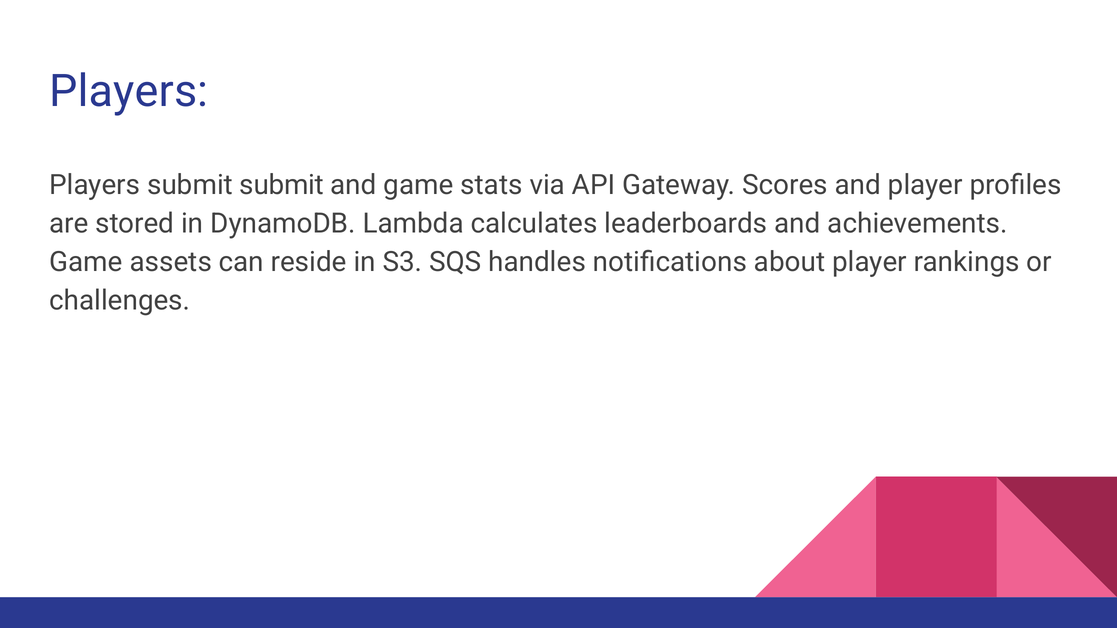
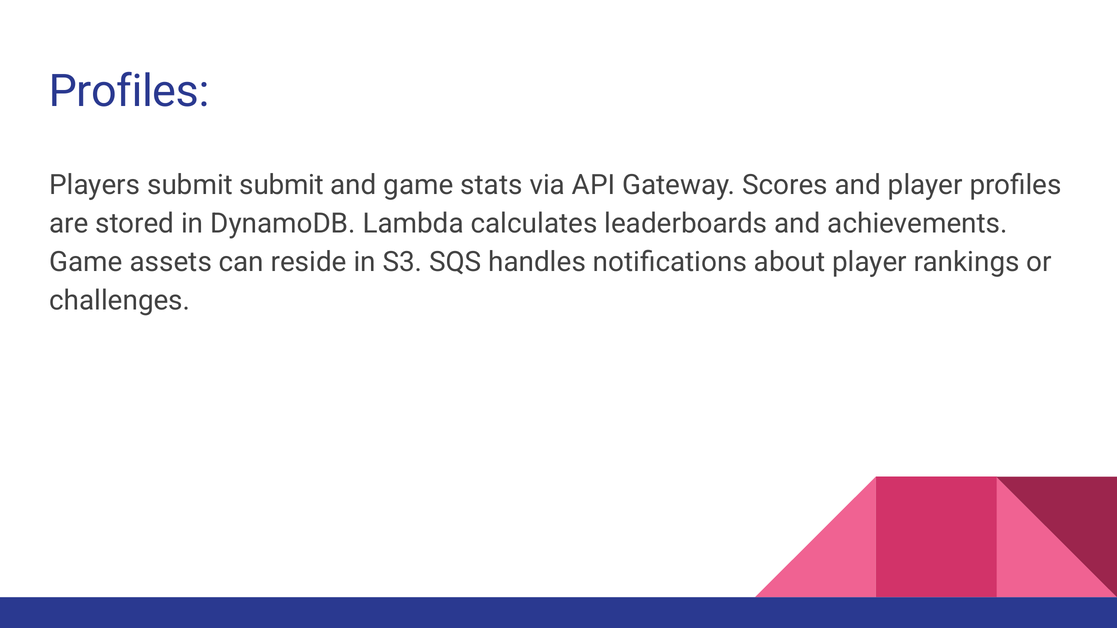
Players: Players -> Profiles (129, 91)
